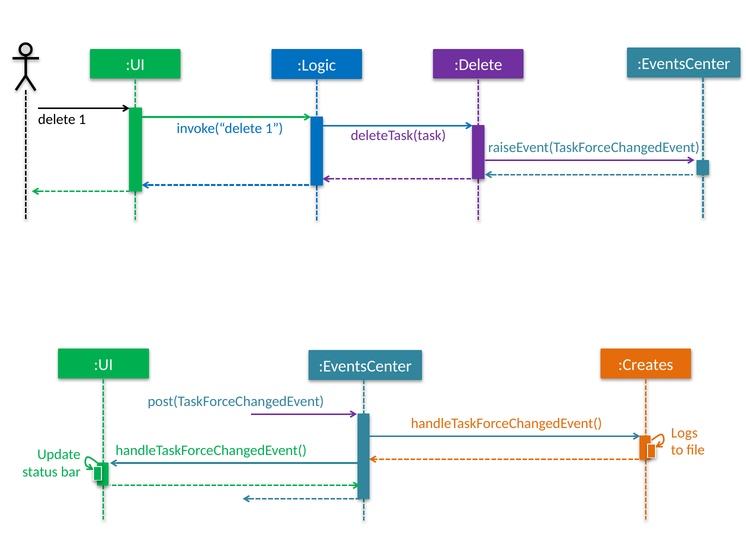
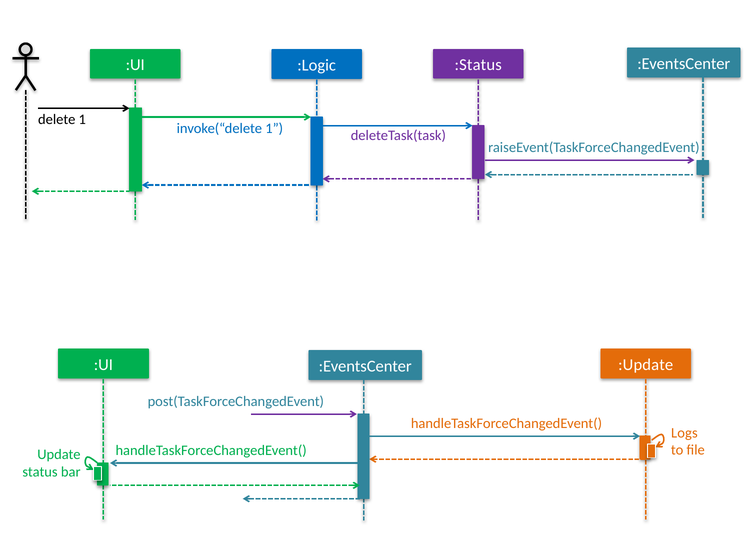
:Delete: :Delete -> :Status (478, 65)
:Creates: :Creates -> :Update (646, 364)
